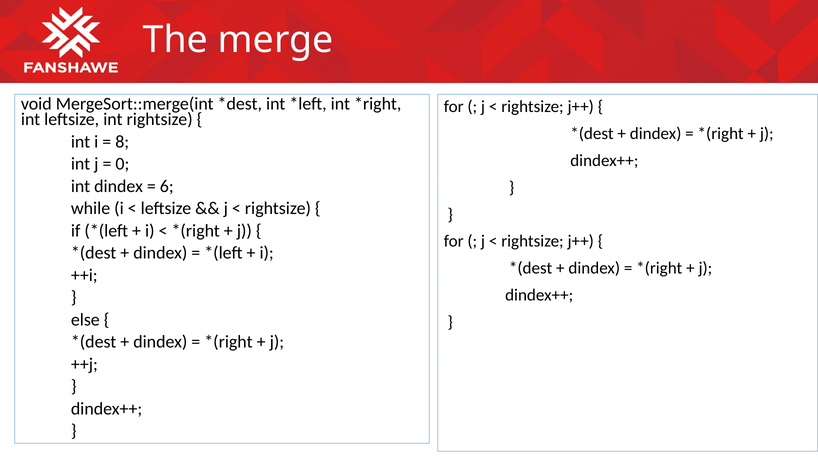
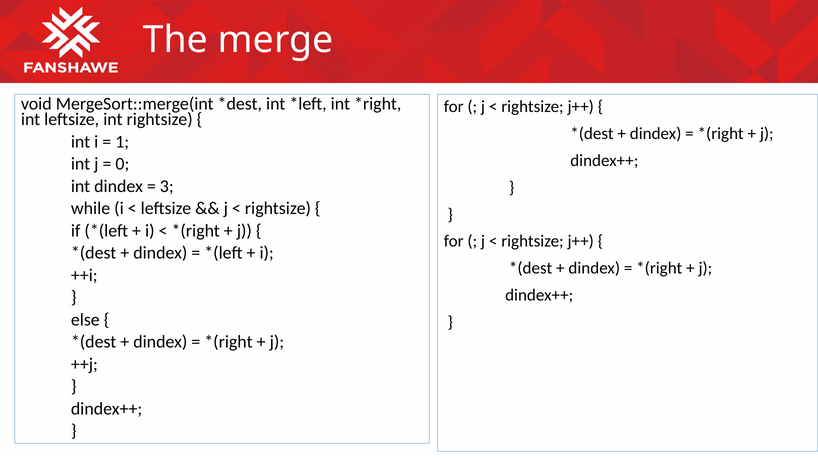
8: 8 -> 1 (122, 142)
6: 6 -> 3 (167, 186)
